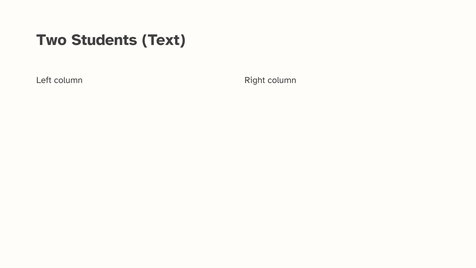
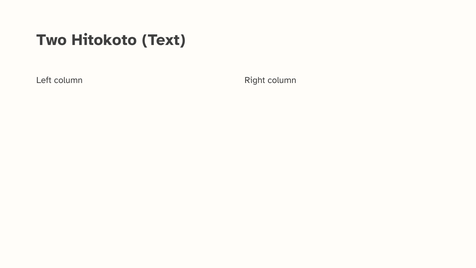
Students: Students -> Hitokoto (104, 40)
